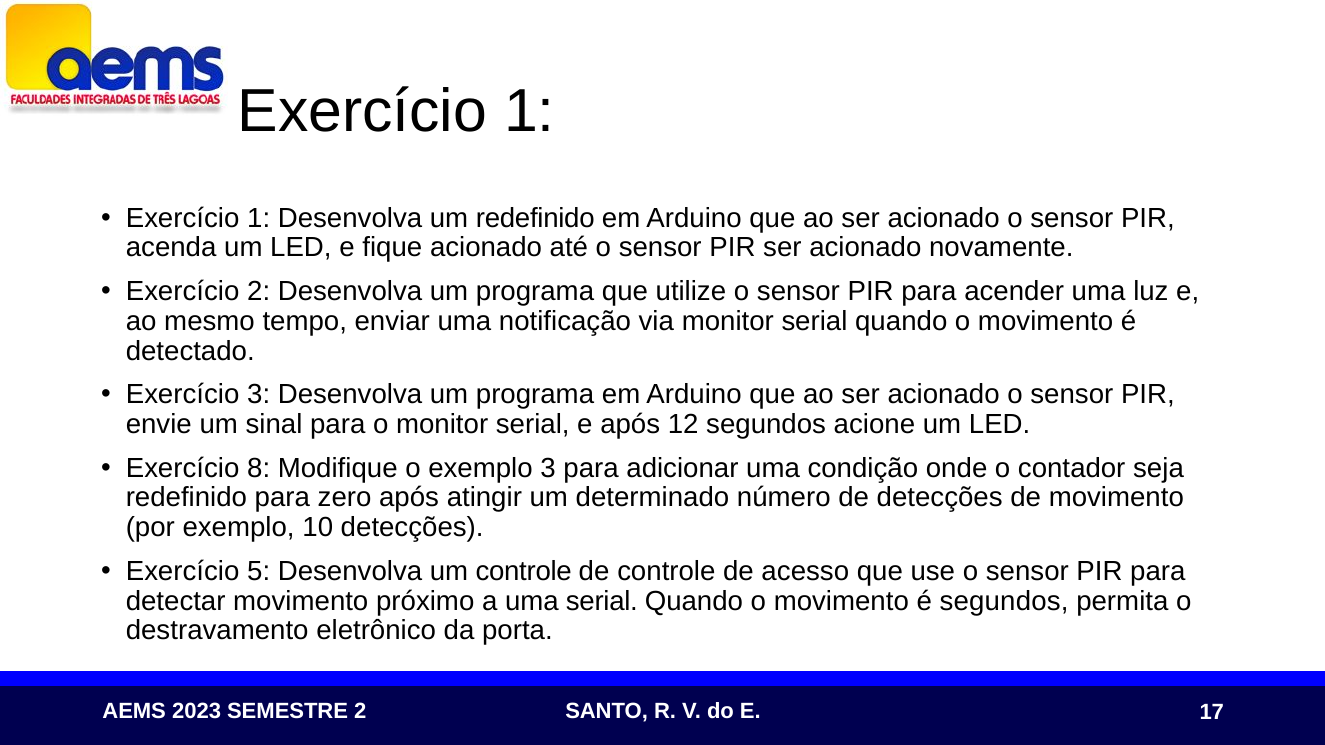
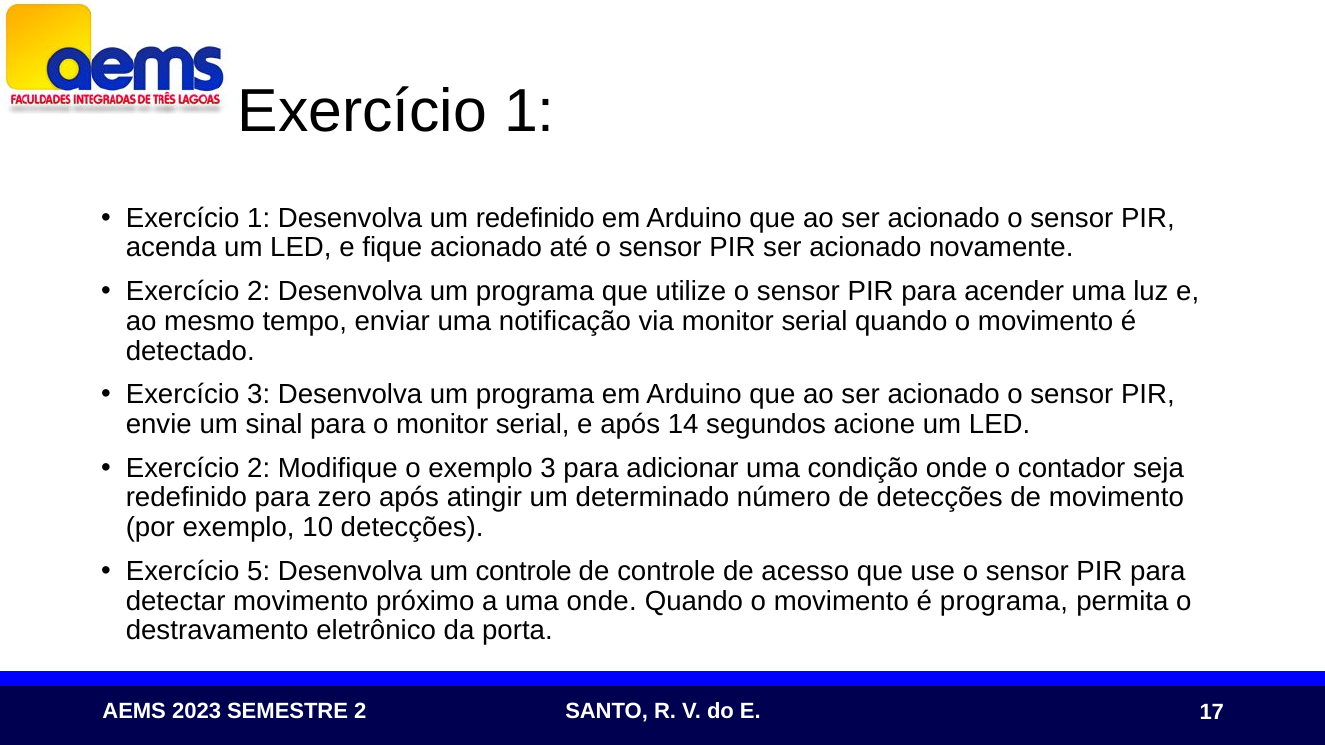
12: 12 -> 14 (683, 425)
8: 8 -> 2 (259, 468)
uma serial: serial -> onde (602, 601)
é segundos: segundos -> programa (1004, 601)
